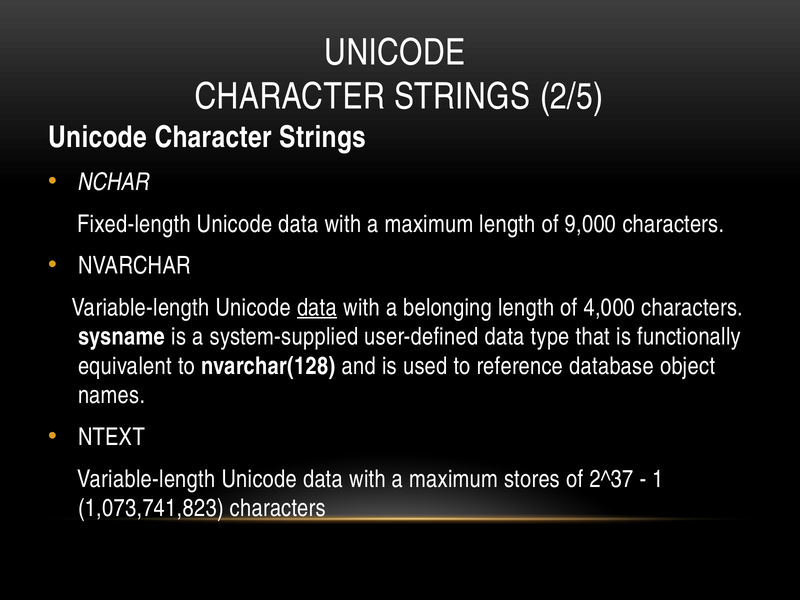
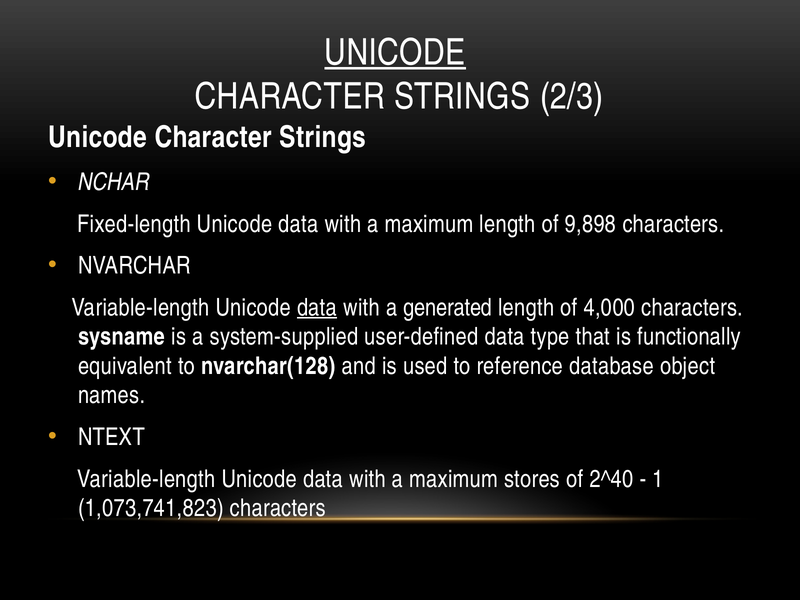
UNICODE underline: none -> present (395, 53)
2/5: 2/5 -> 2/3 (572, 97)
9,000: 9,000 -> 9,898 (591, 224)
belonging: belonging -> generated (448, 307)
2^37: 2^37 -> 2^40 (611, 479)
